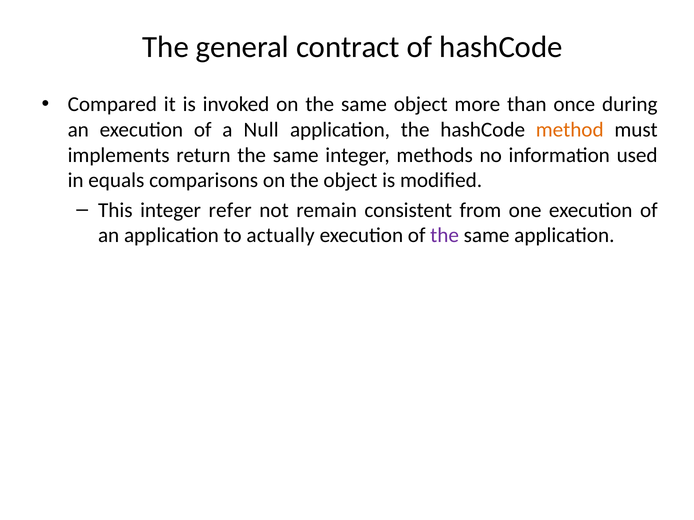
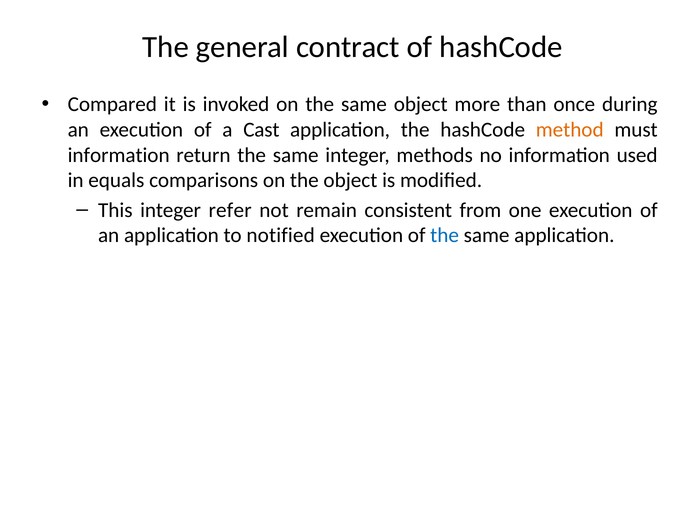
Null: Null -> Cast (261, 130)
implements: implements -> information (119, 155)
actually: actually -> notified (281, 236)
the colour: purple -> blue (445, 236)
